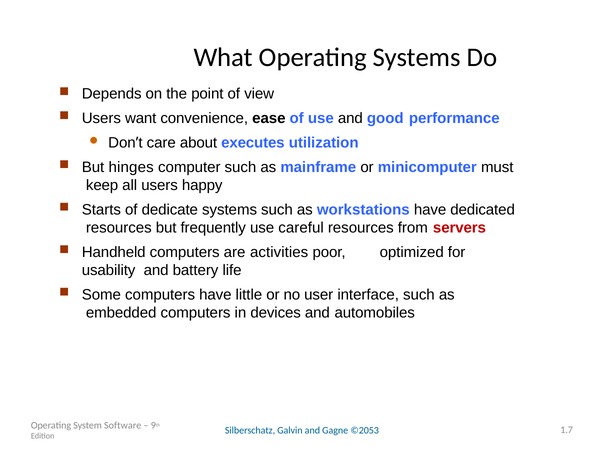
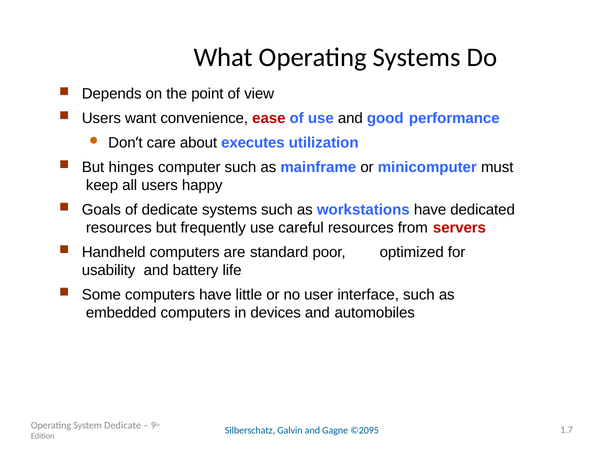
ease colour: black -> red (269, 118)
Starts: Starts -> Goals (101, 210)
activities: activities -> standard (279, 252)
System Software: Software -> Dedicate (123, 426)
©2053: ©2053 -> ©2095 (365, 430)
